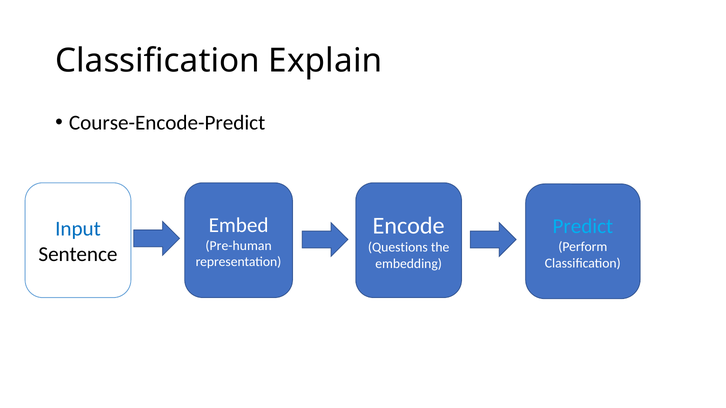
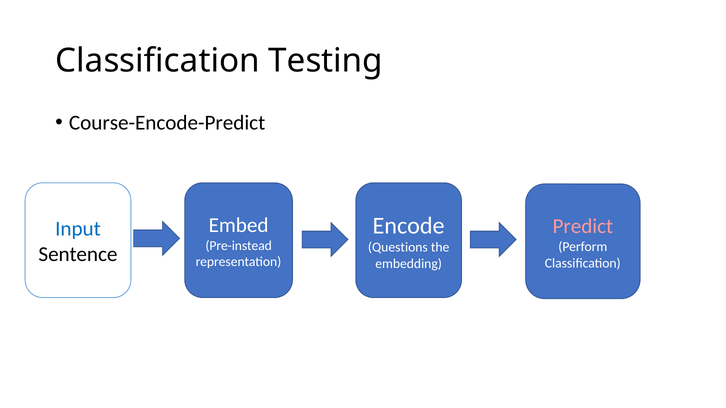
Explain: Explain -> Testing (326, 61)
Predict colour: light blue -> pink (583, 227)
Pre-human: Pre-human -> Pre-instead (239, 246)
